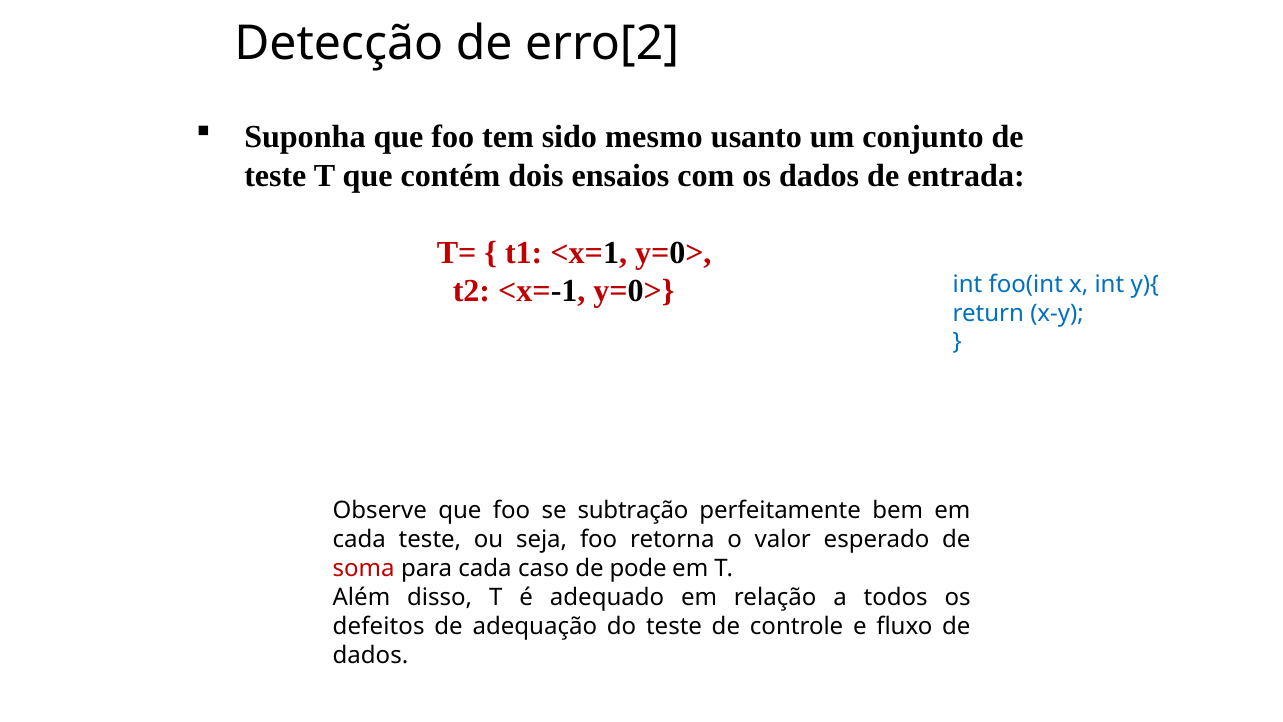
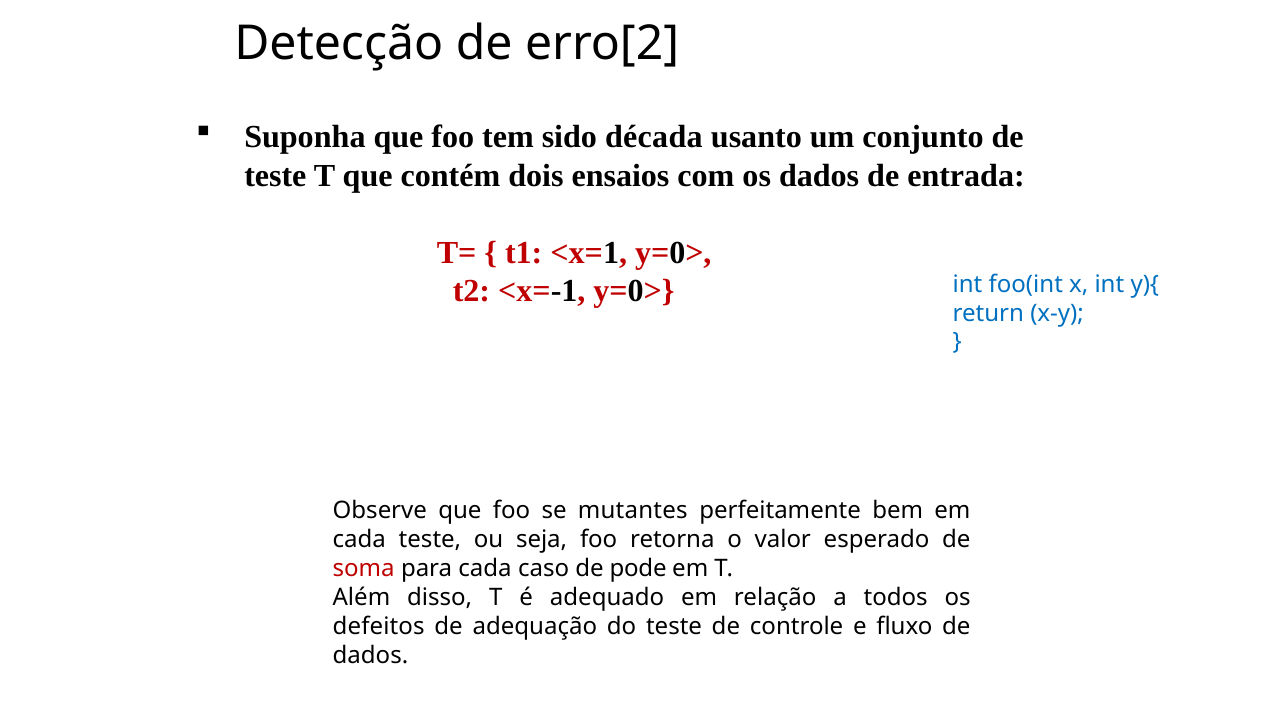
mesmo: mesmo -> década (654, 137)
subtração: subtração -> mutantes (633, 510)
